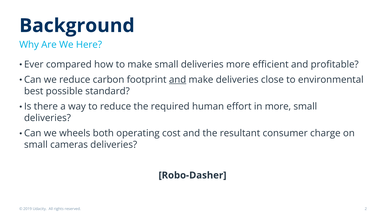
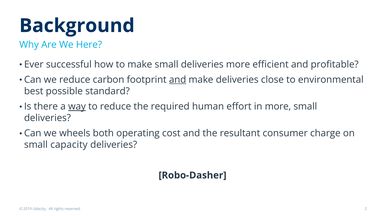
compared: compared -> successful (69, 65)
way underline: none -> present (77, 107)
cameras: cameras -> capacity (69, 145)
